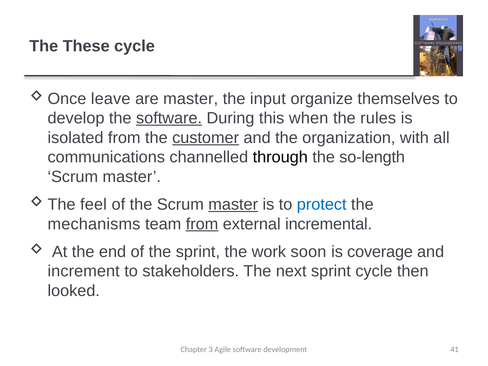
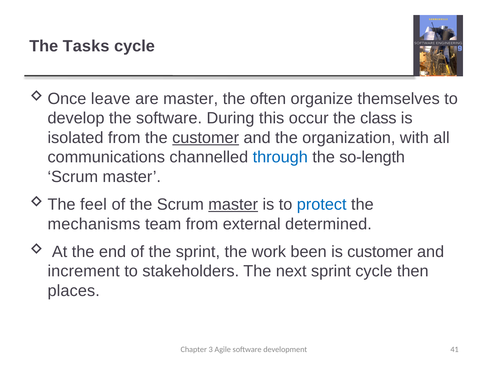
These: These -> Tasks (86, 46)
input: input -> often (268, 99)
software underline: present -> none (169, 118)
when: when -> occur (309, 118)
rules: rules -> class (378, 118)
through colour: black -> blue (280, 157)
from underline: present -> none (202, 224)
incremental: incremental -> determined (328, 224)
soon: soon -> been (309, 252)
is coverage: coverage -> customer (380, 252)
looked: looked -> places (74, 291)
